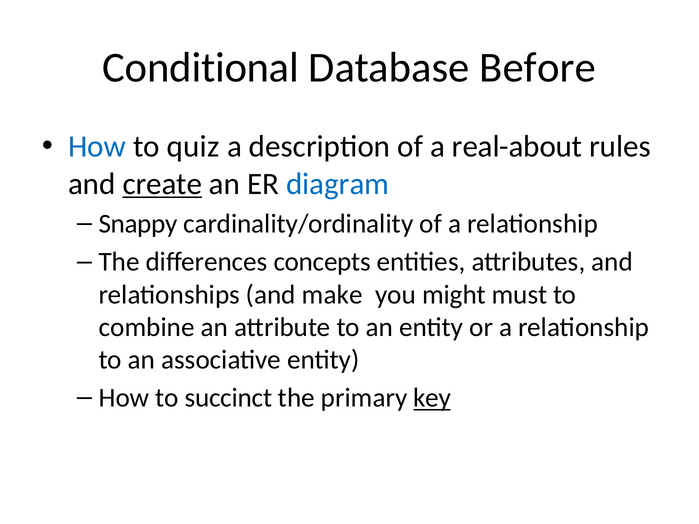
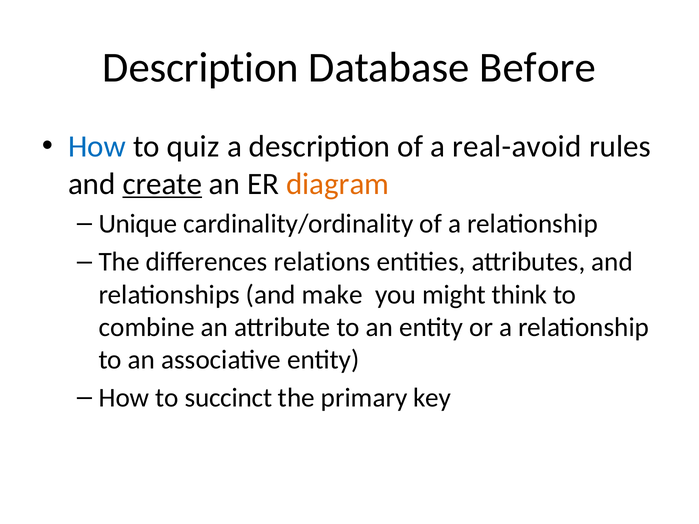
Conditional: Conditional -> Description (201, 68)
real-about: real-about -> real-avoid (517, 147)
diagram colour: blue -> orange (338, 184)
Snappy: Snappy -> Unique (138, 224)
concepts: concepts -> relations (322, 262)
must: must -> think (520, 295)
key underline: present -> none (432, 398)
